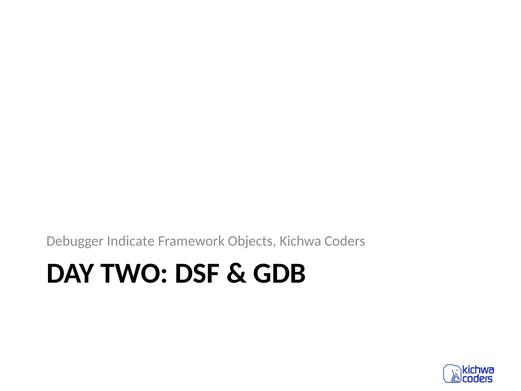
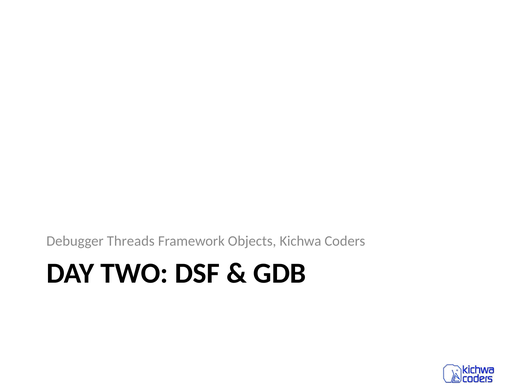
Indicate: Indicate -> Threads (131, 241)
